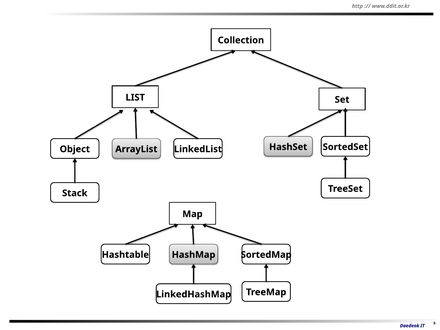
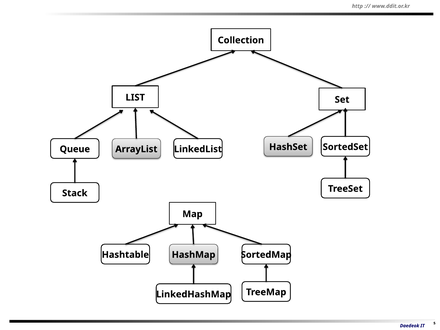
Object: Object -> Queue (75, 149)
